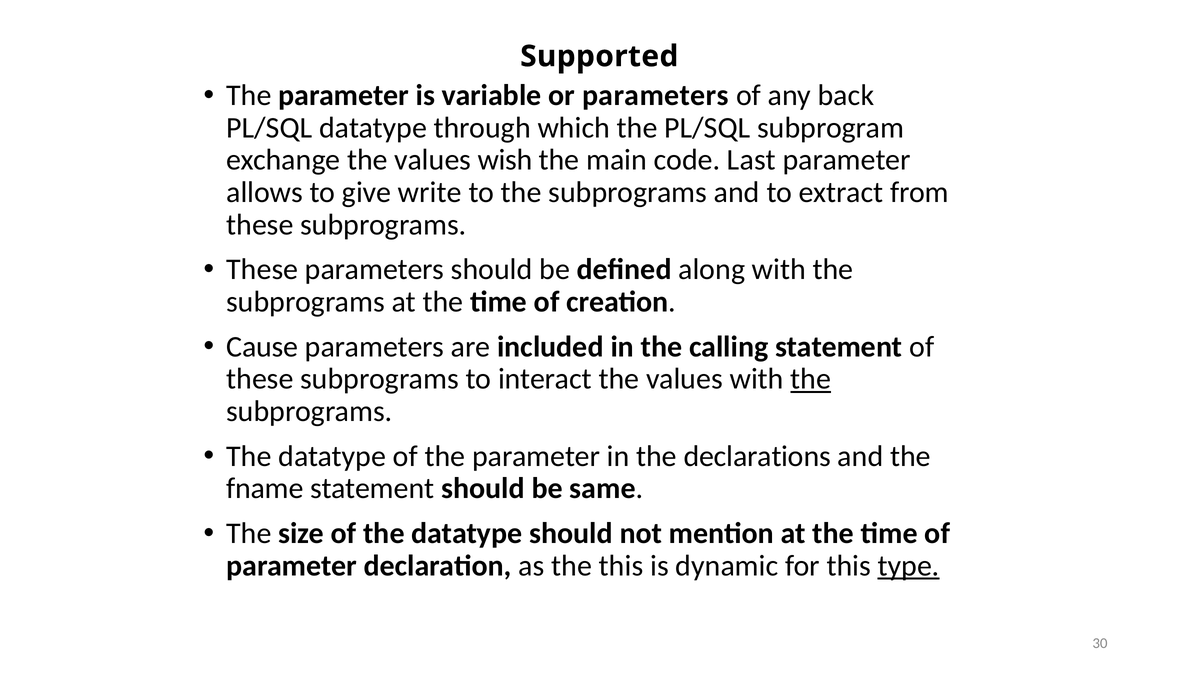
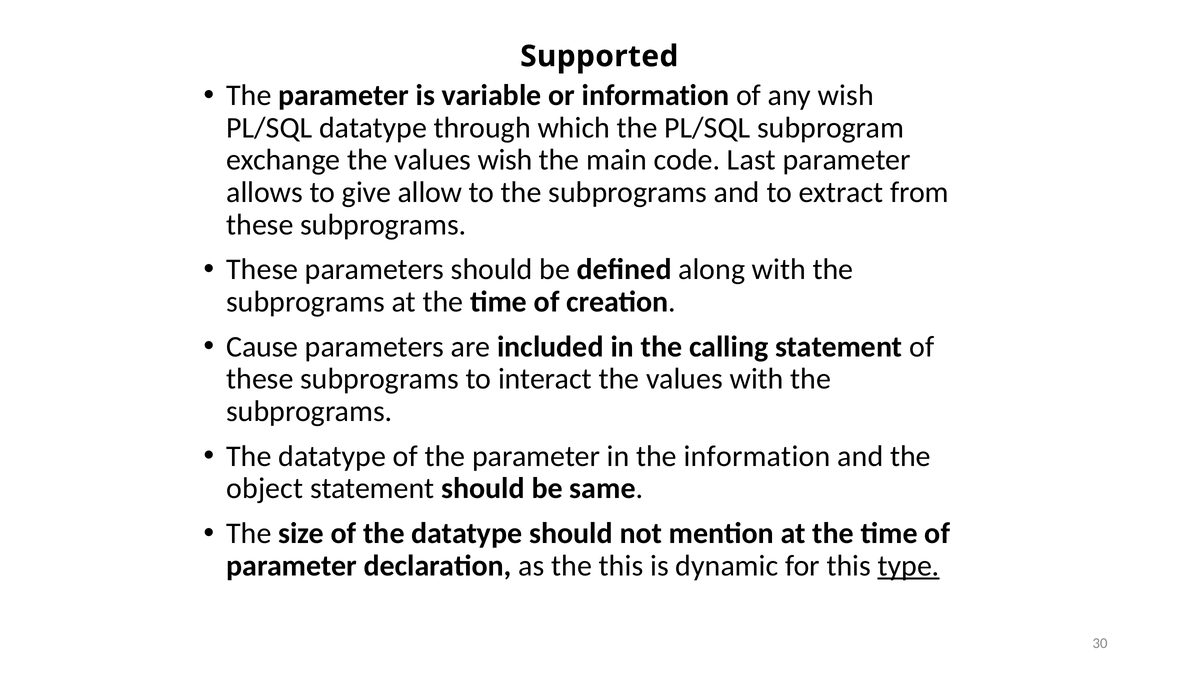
or parameters: parameters -> information (656, 95)
any back: back -> wish (846, 95)
write: write -> allow (430, 193)
the underline: present -> none (811, 379)
the declarations: declarations -> information (757, 457)
fname: fname -> object (265, 489)
